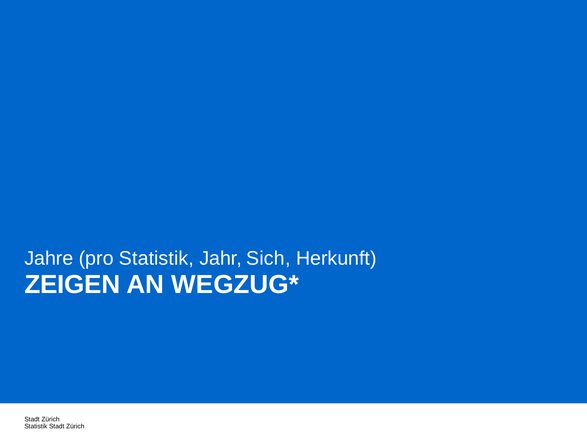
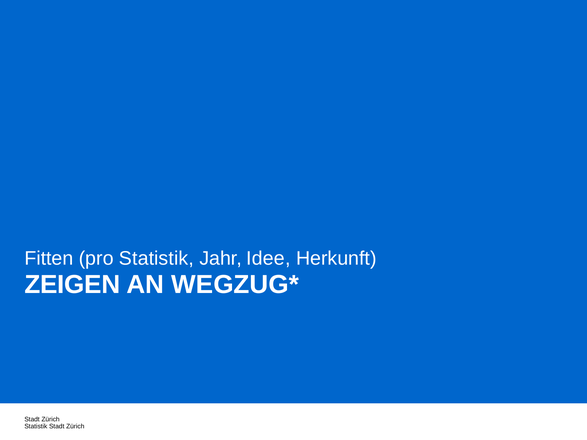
Jahre: Jahre -> Fitten (49, 259)
Sich: Sich -> Idee (268, 259)
